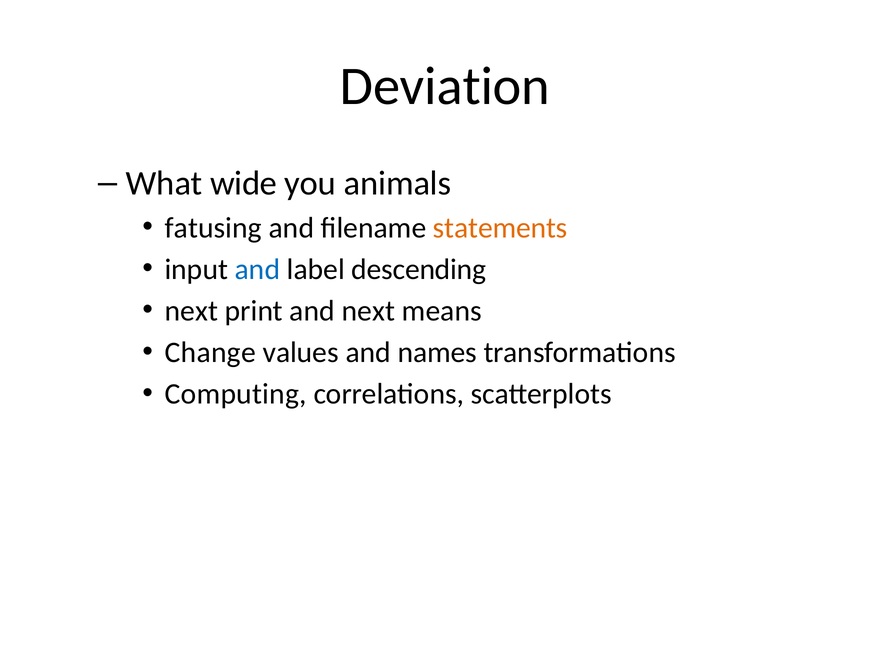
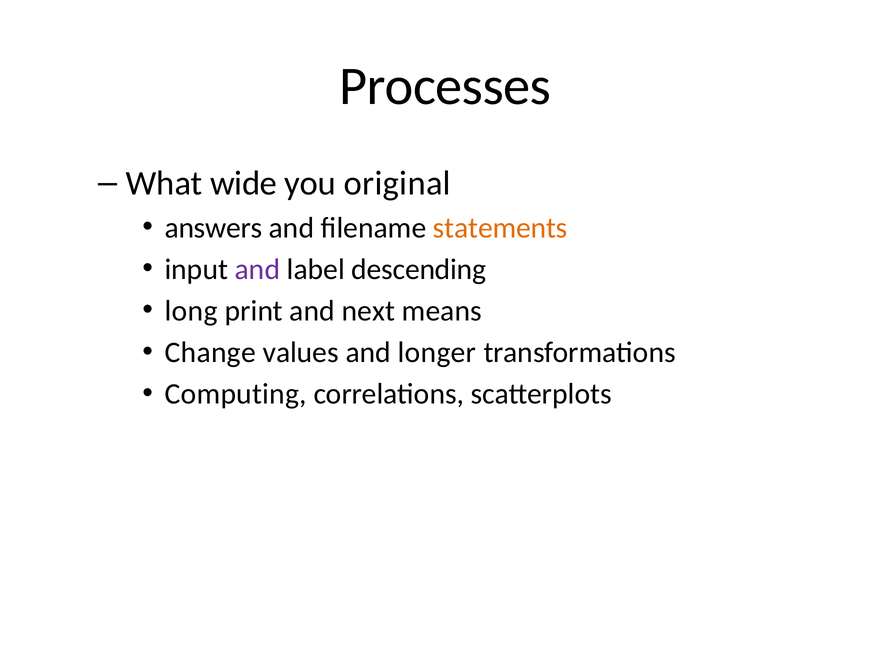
Deviation: Deviation -> Processes (445, 86)
animals: animals -> original (397, 183)
fatusing: fatusing -> answers (213, 228)
and colour: blue -> purple (257, 269)
next: next -> long (191, 311)
names: names -> longer (437, 352)
